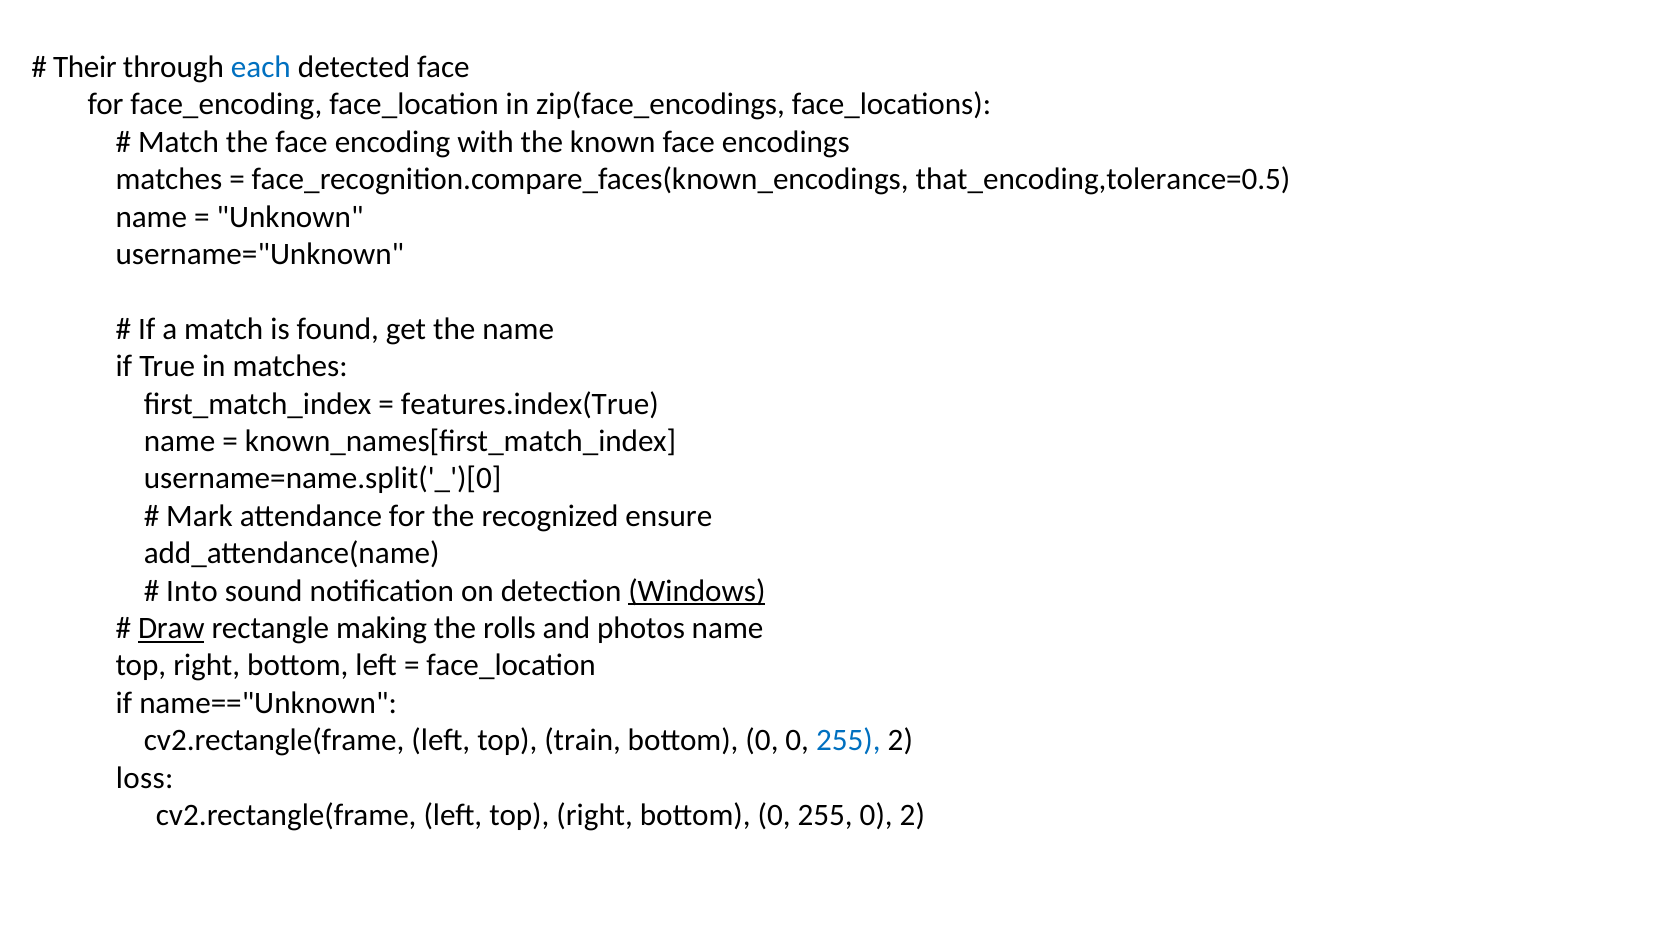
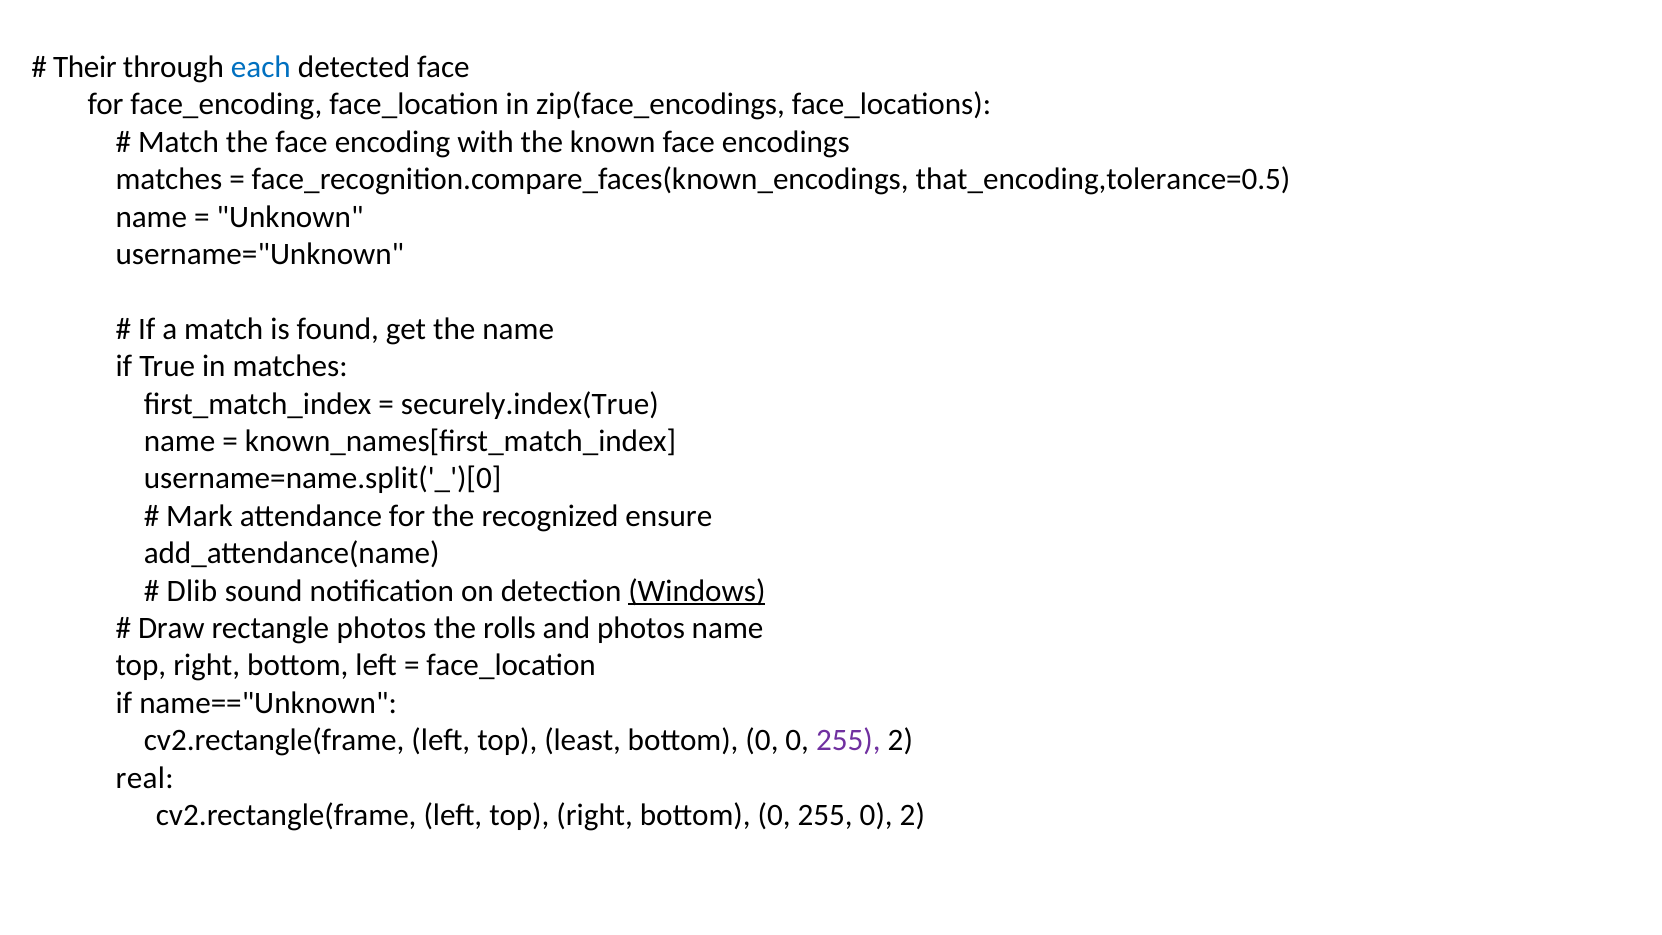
features.index(True: features.index(True -> securely.index(True (530, 404)
Into: Into -> Dlib (192, 591)
Draw underline: present -> none (171, 628)
rectangle making: making -> photos (381, 628)
train: train -> least (583, 740)
255 colour: blue -> purple (848, 740)
loss: loss -> real (145, 778)
